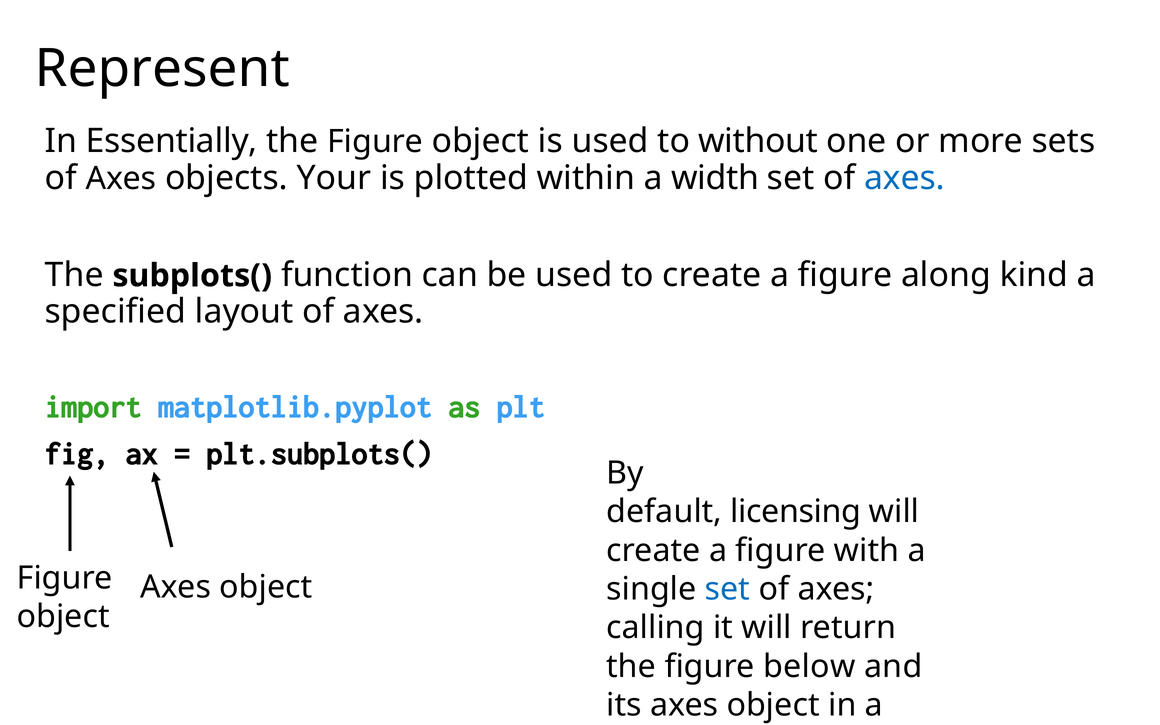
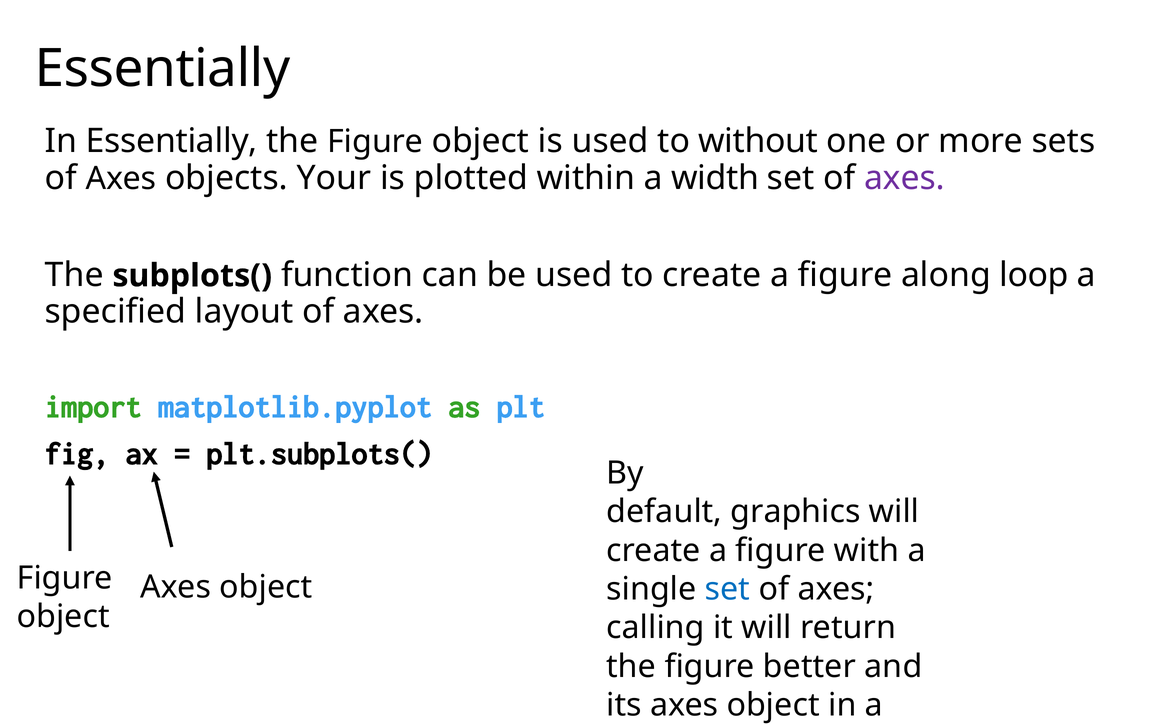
Represent: Represent -> Essentially (163, 69)
axes colour: blue -> purple (904, 178)
kind: kind -> loop (1034, 275)
licensing: licensing -> graphics (795, 512)
below: below -> better (809, 666)
